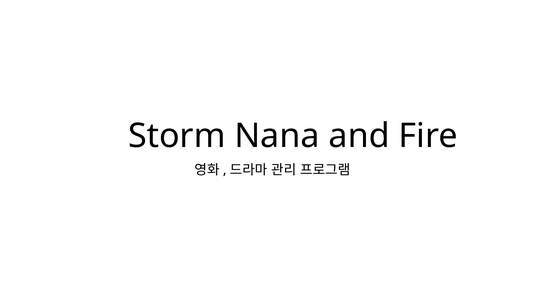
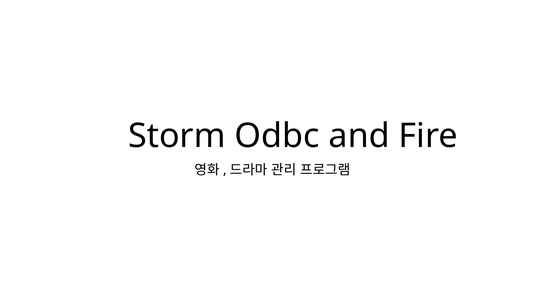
Nana: Nana -> Odbc (277, 136)
